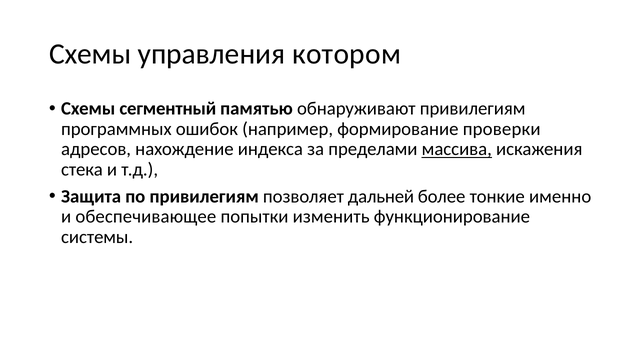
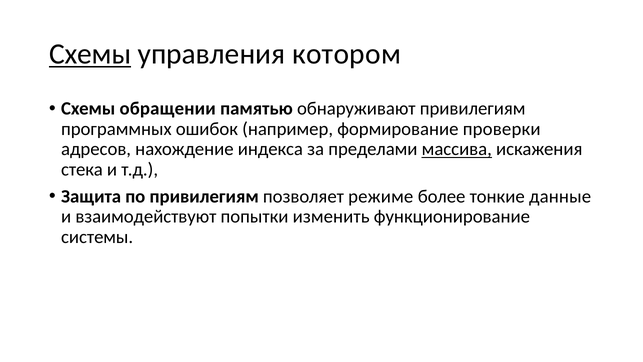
Схемы underline: none -> present (90, 54)
сегментный: сегментный -> обращении (168, 109)
дальней: дальней -> режиме (381, 196)
именно: именно -> данные (560, 196)
обеспечивающее: обеспечивающее -> взаимодействуют (146, 216)
